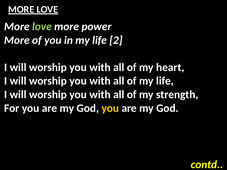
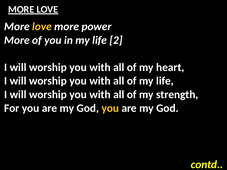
love colour: light green -> yellow (42, 27)
